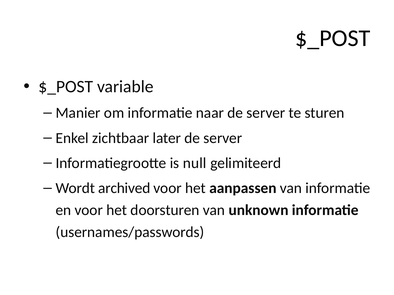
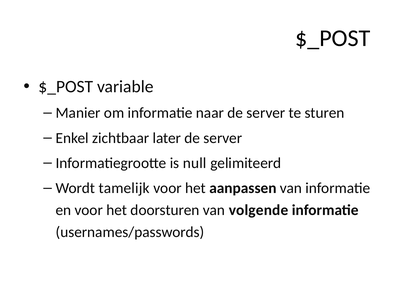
archived: archived -> tamelijk (124, 188)
unknown: unknown -> volgende (259, 210)
